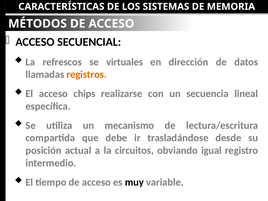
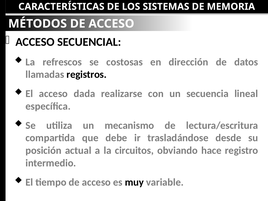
virtuales: virtuales -> costosas (125, 62)
registros colour: orange -> black (87, 74)
chips: chips -> dada (84, 94)
igual: igual -> hace (211, 150)
